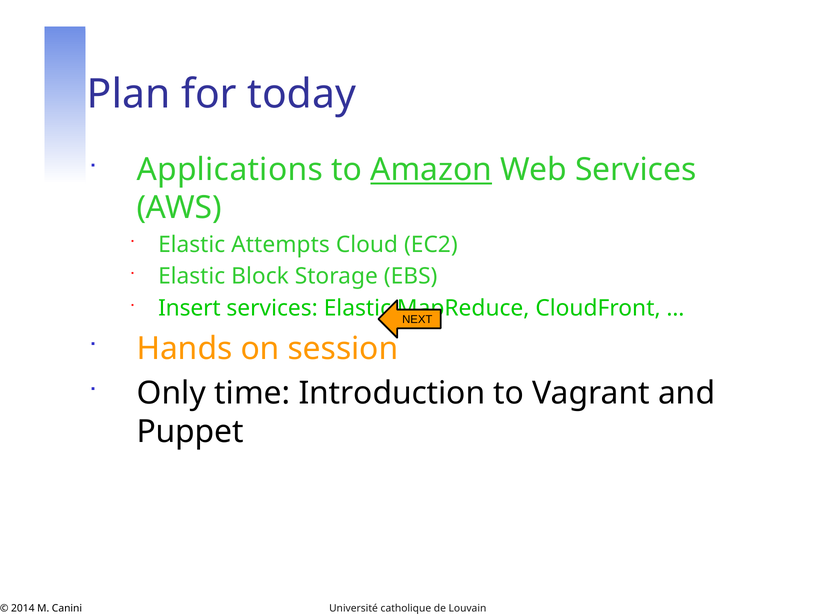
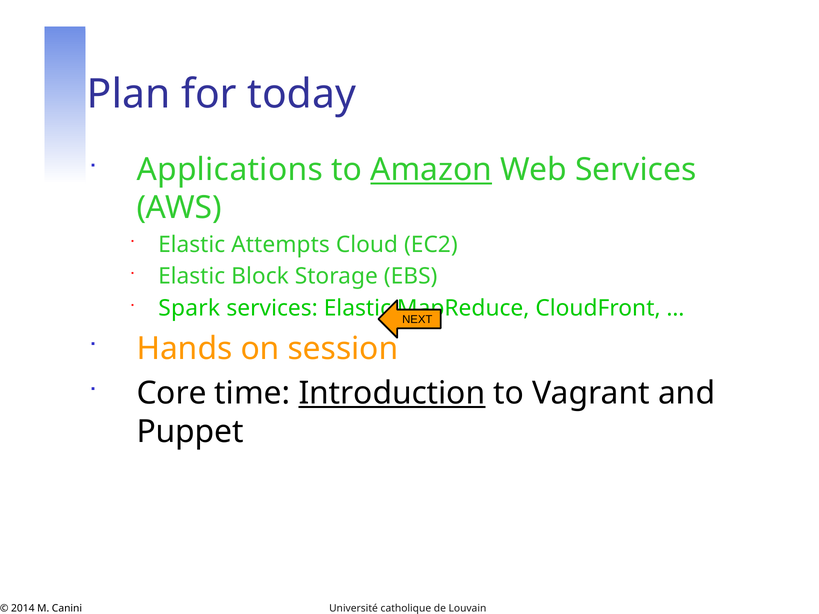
Insert: Insert -> Spark (189, 308)
Only: Only -> Core (172, 394)
Introduction underline: none -> present (392, 394)
